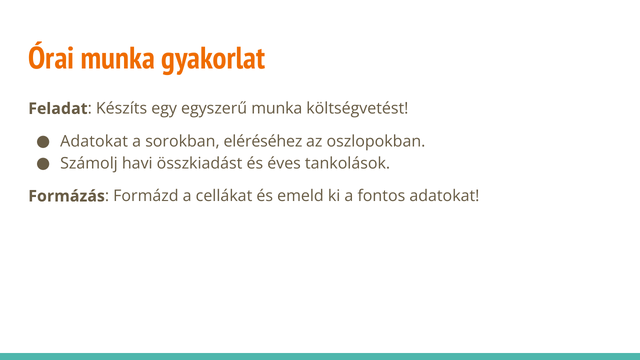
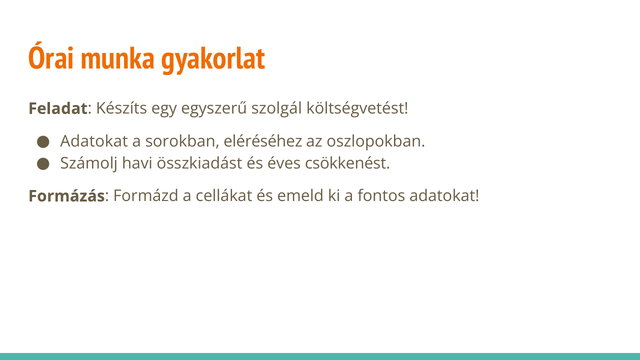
egyszerű munka: munka -> szolgál (277, 109)
tankolások: tankolások -> csökkenést (348, 163)
